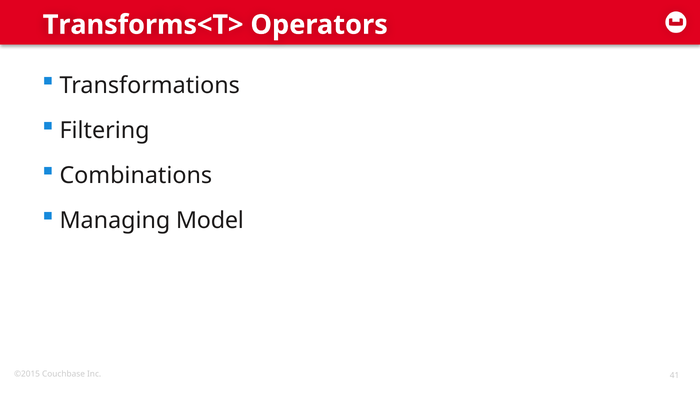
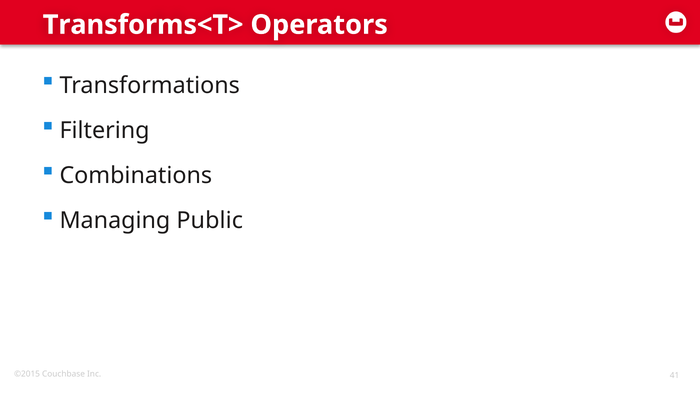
Model: Model -> Public (210, 220)
